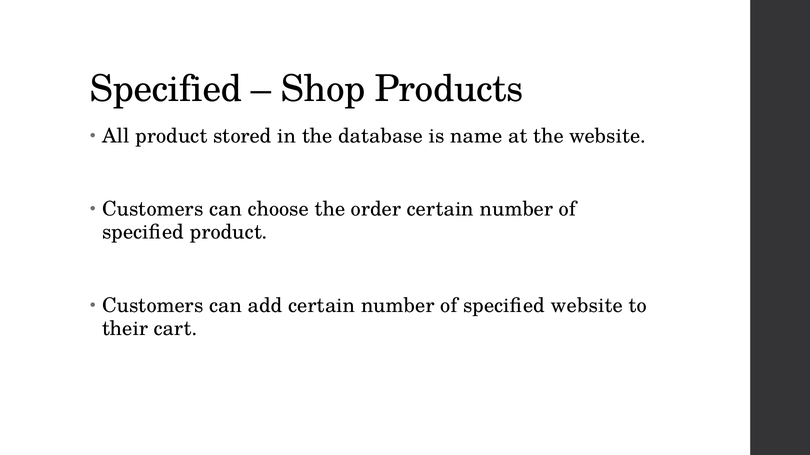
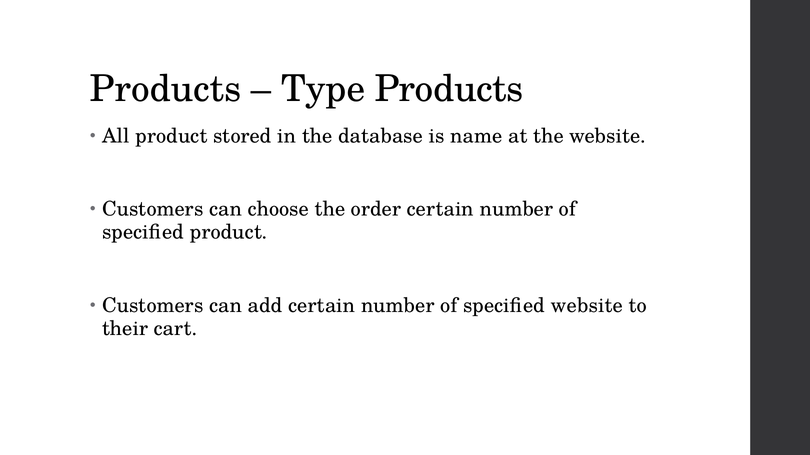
Specified: Specified -> Products (166, 89)
Shop: Shop -> Type (323, 89)
